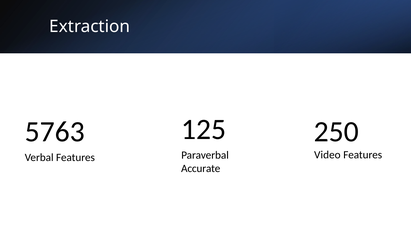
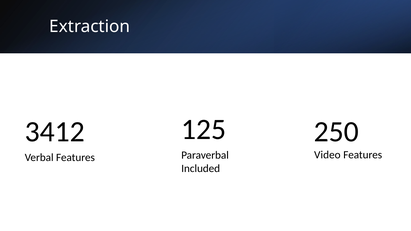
5763: 5763 -> 3412 (55, 132)
Accurate: Accurate -> Included (201, 169)
